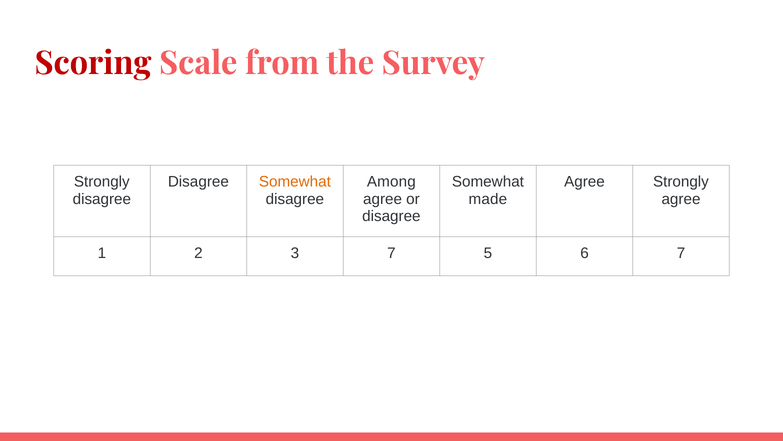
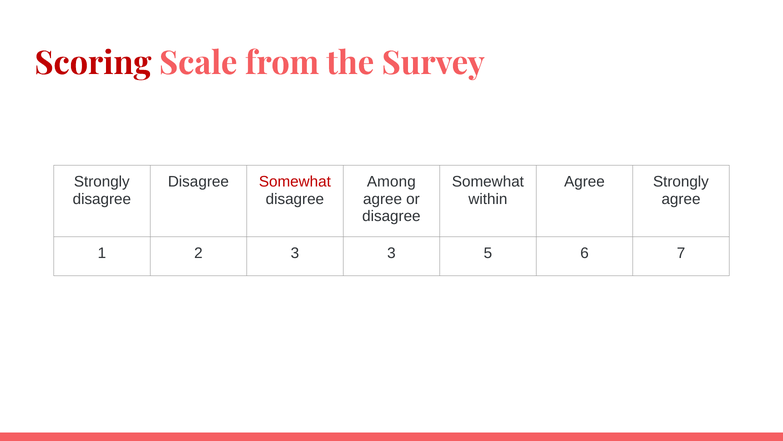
Somewhat colour: orange -> red (295, 182)
made: made -> within (488, 199)
3 7: 7 -> 3 (391, 253)
